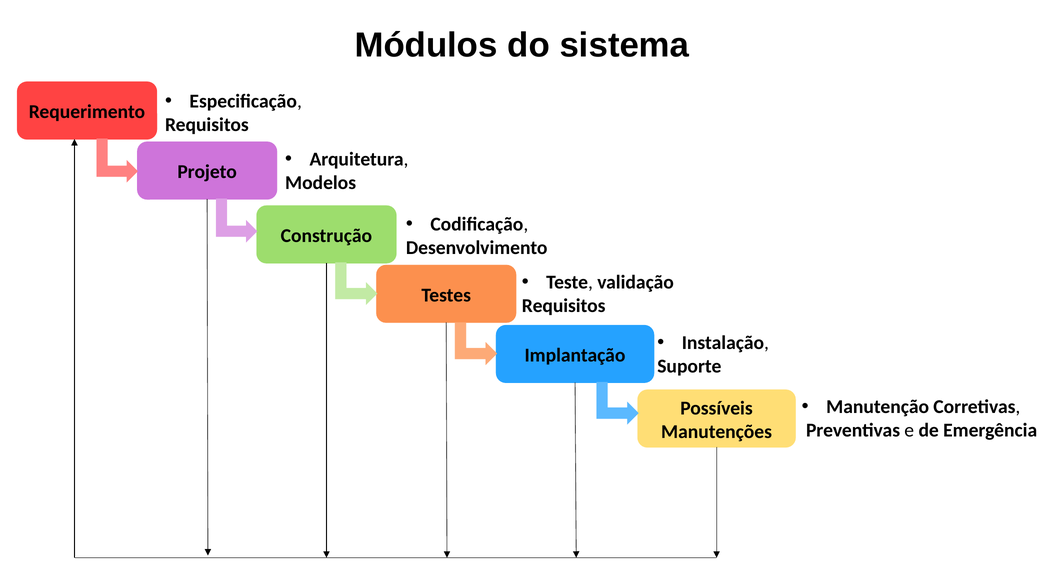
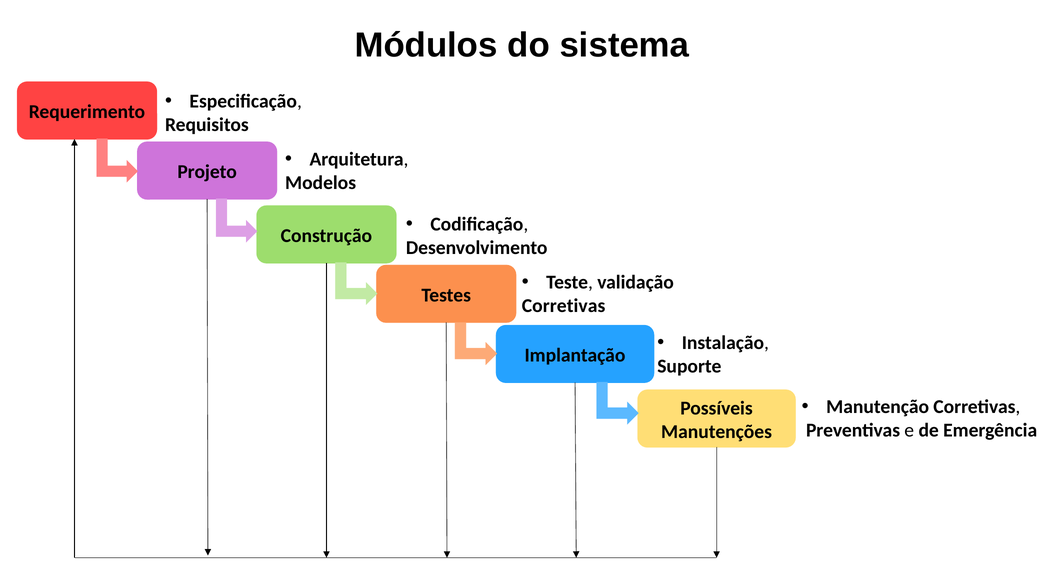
Requisitos: Requisitos -> Corretivas (564, 306)
